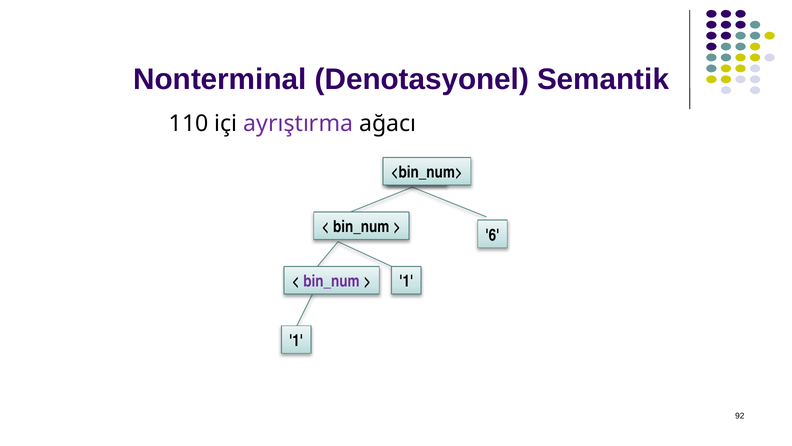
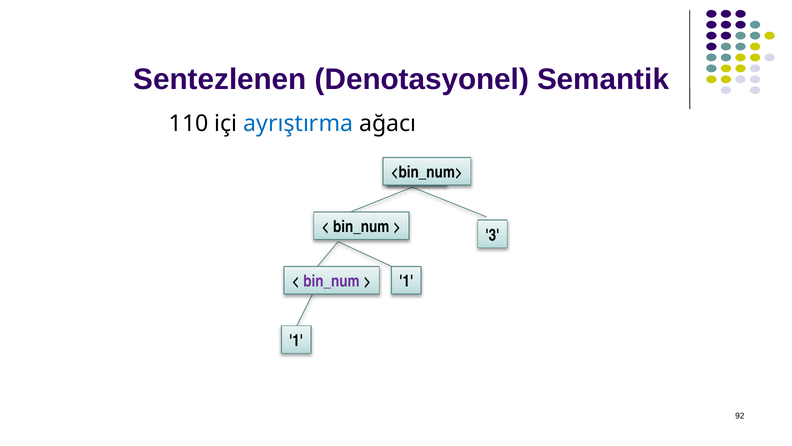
Nonterminal: Nonterminal -> Sentezlenen (220, 79)
ayrıştırma colour: purple -> blue (298, 123)
6: 6 -> 3 (492, 235)
